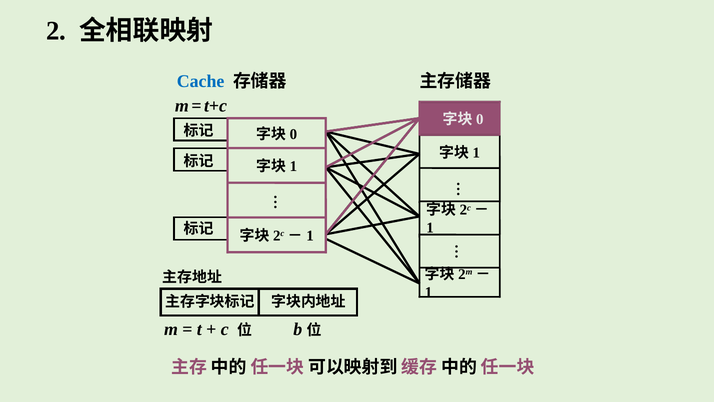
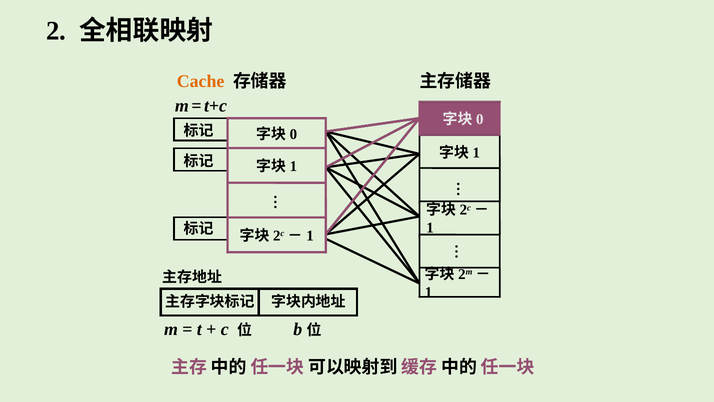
Cache colour: blue -> orange (201, 82)
